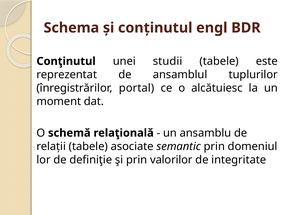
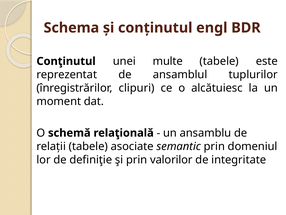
studii: studii -> multe (168, 61)
portal: portal -> clipuri (137, 88)
